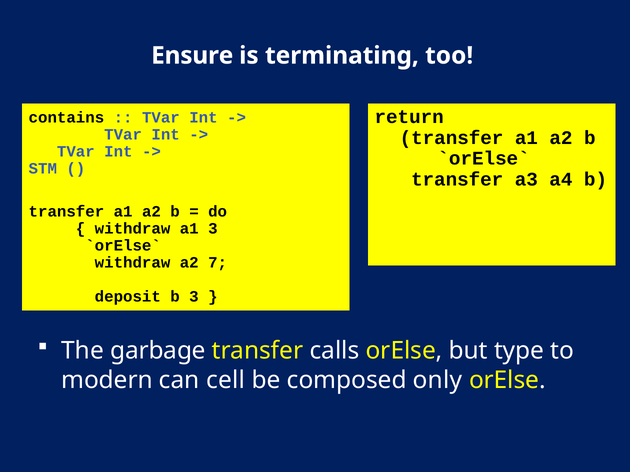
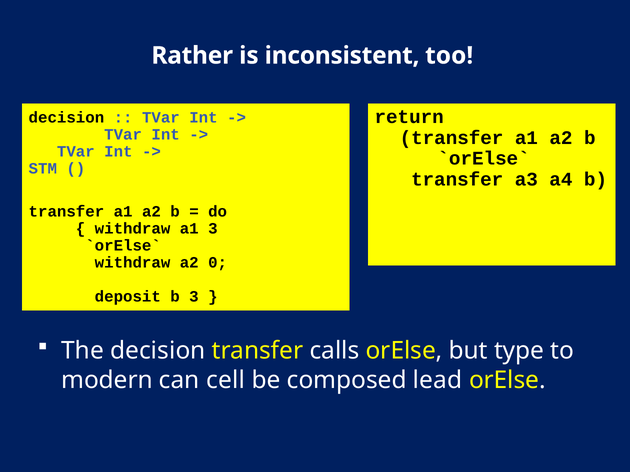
Ensure: Ensure -> Rather (192, 56)
terminating: terminating -> inconsistent (342, 56)
contains: contains -> decision (66, 117)
7: 7 -> 0 (218, 263)
The garbage: garbage -> decision (158, 351)
only: only -> lead (438, 381)
